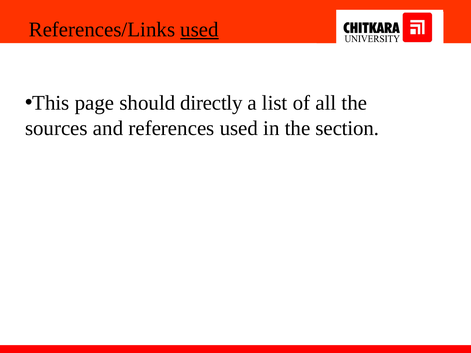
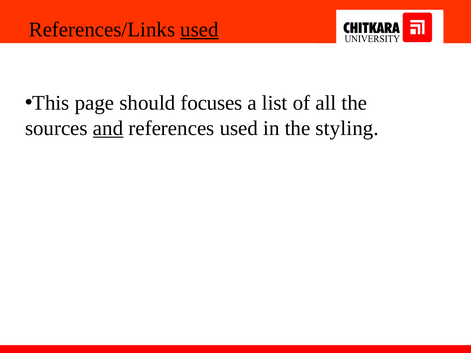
directly: directly -> focuses (211, 103)
and underline: none -> present (108, 128)
section: section -> styling (347, 128)
